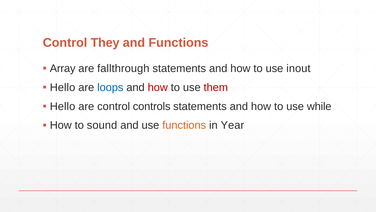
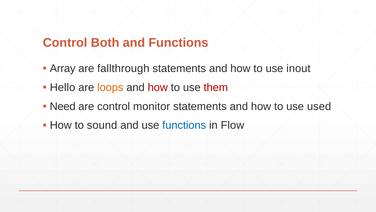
They: They -> Both (105, 43)
loops colour: blue -> orange (110, 87)
Hello: Hello -> Need (63, 106)
controls: controls -> monitor (152, 106)
while: while -> used (319, 106)
functions colour: orange -> blue (184, 125)
Year: Year -> Flow (232, 125)
